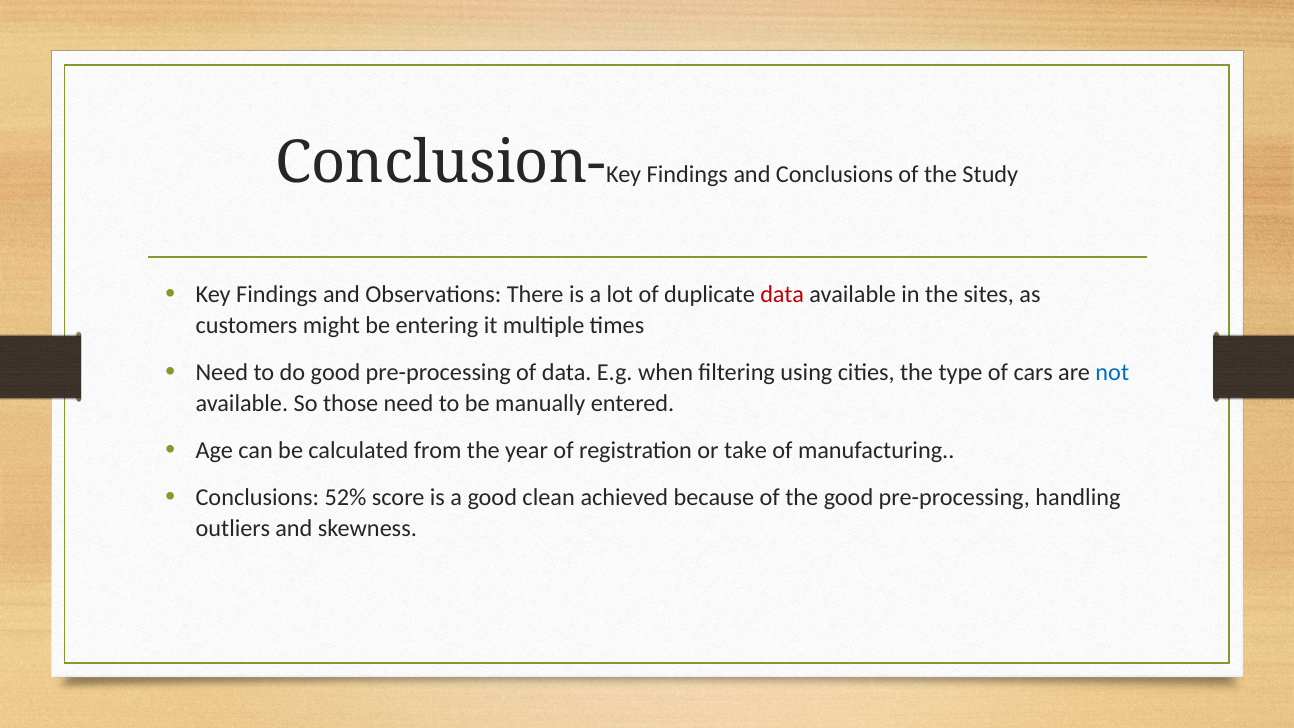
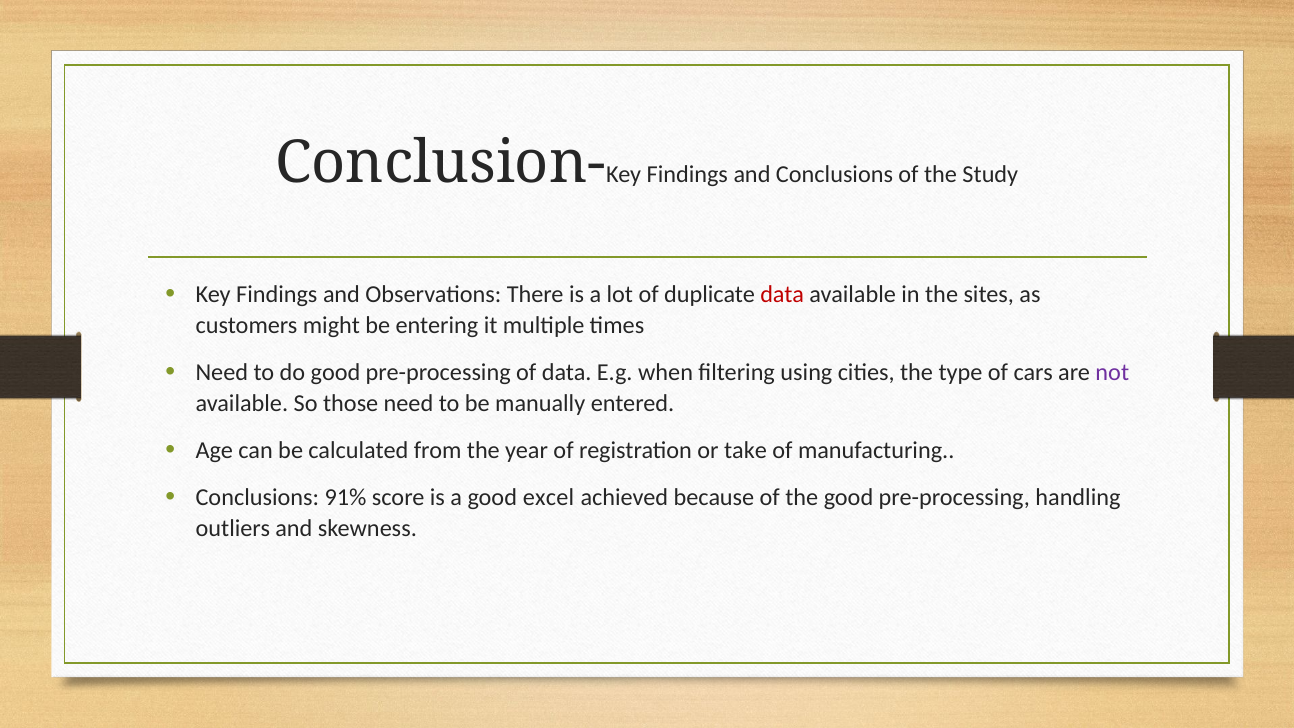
not colour: blue -> purple (1112, 372)
52%: 52% -> 91% (346, 497)
clean: clean -> excel (549, 497)
